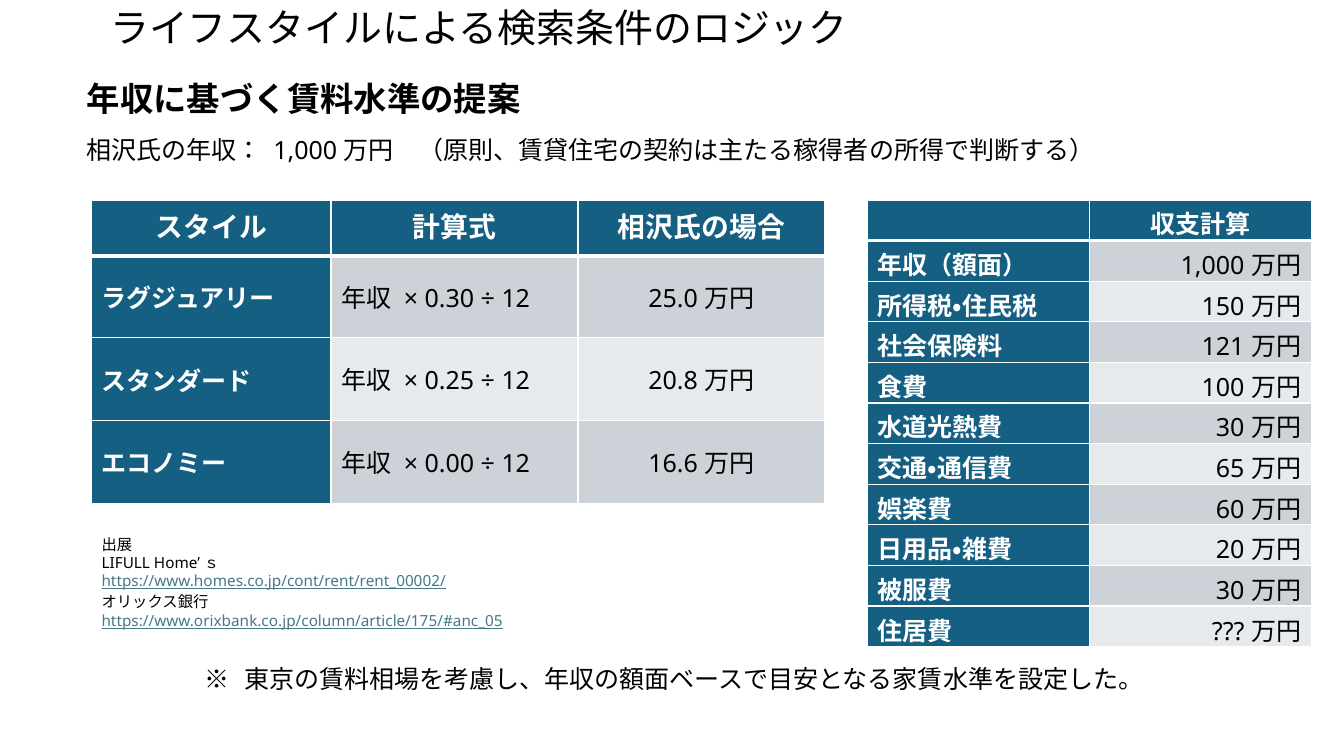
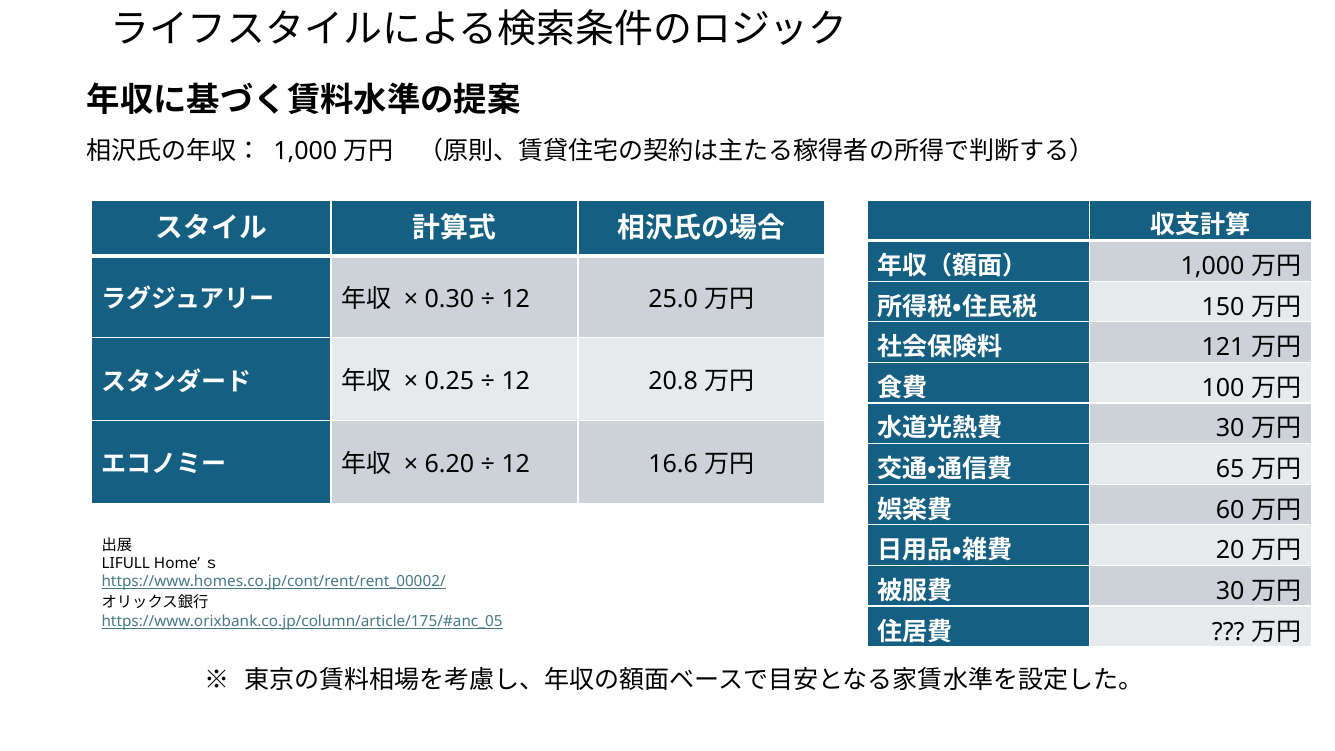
0.00: 0.00 -> 6.20 (449, 465)
